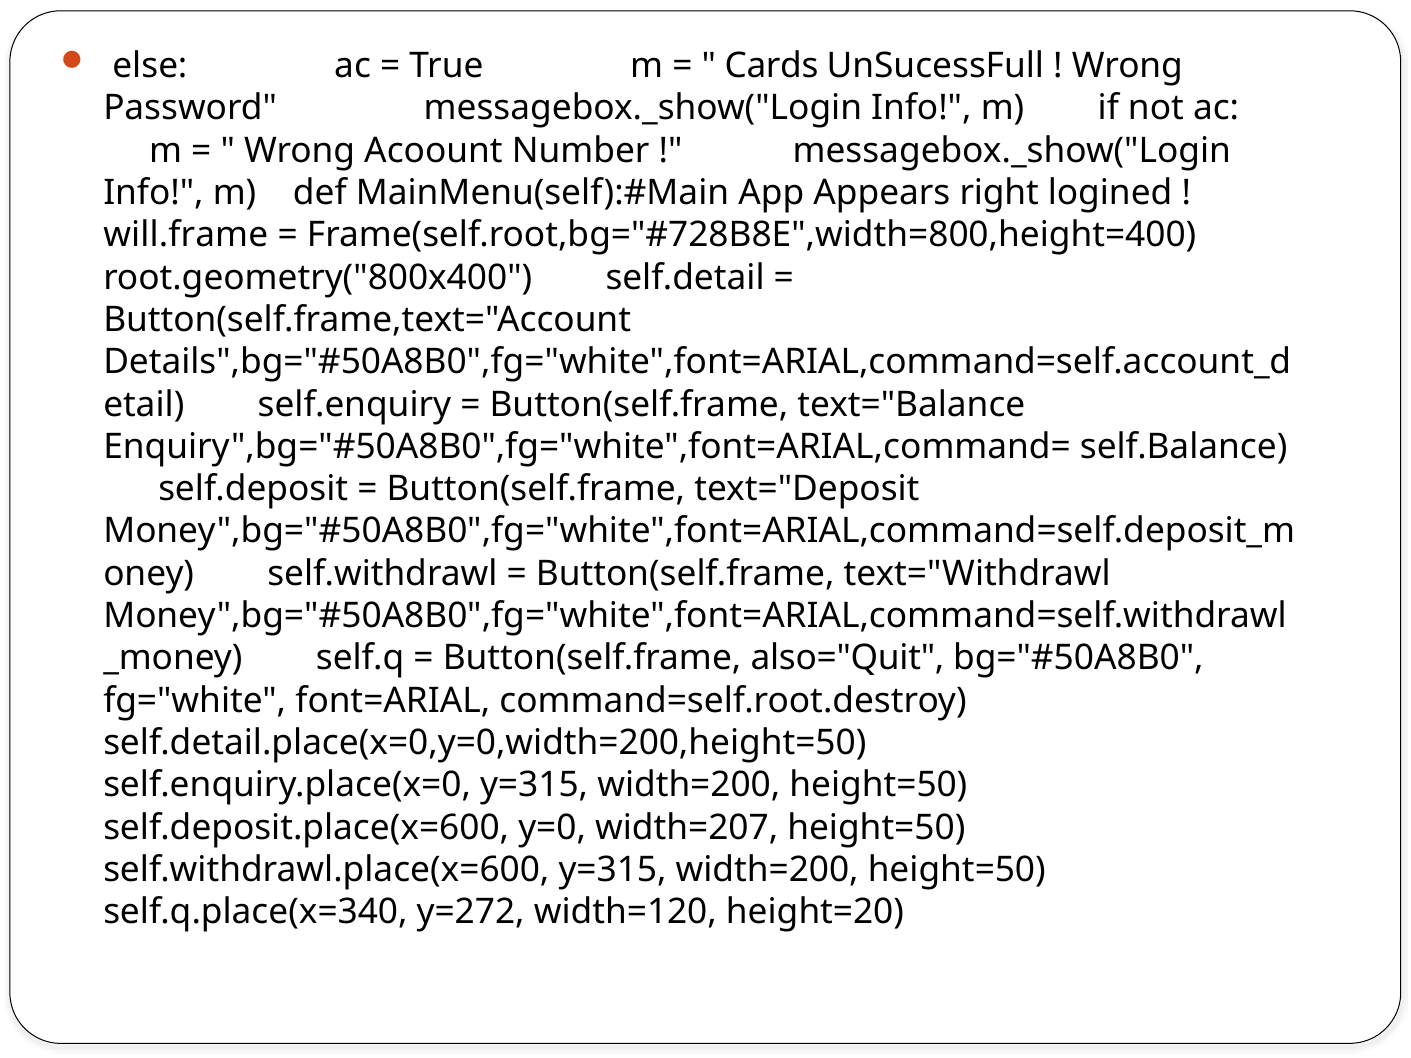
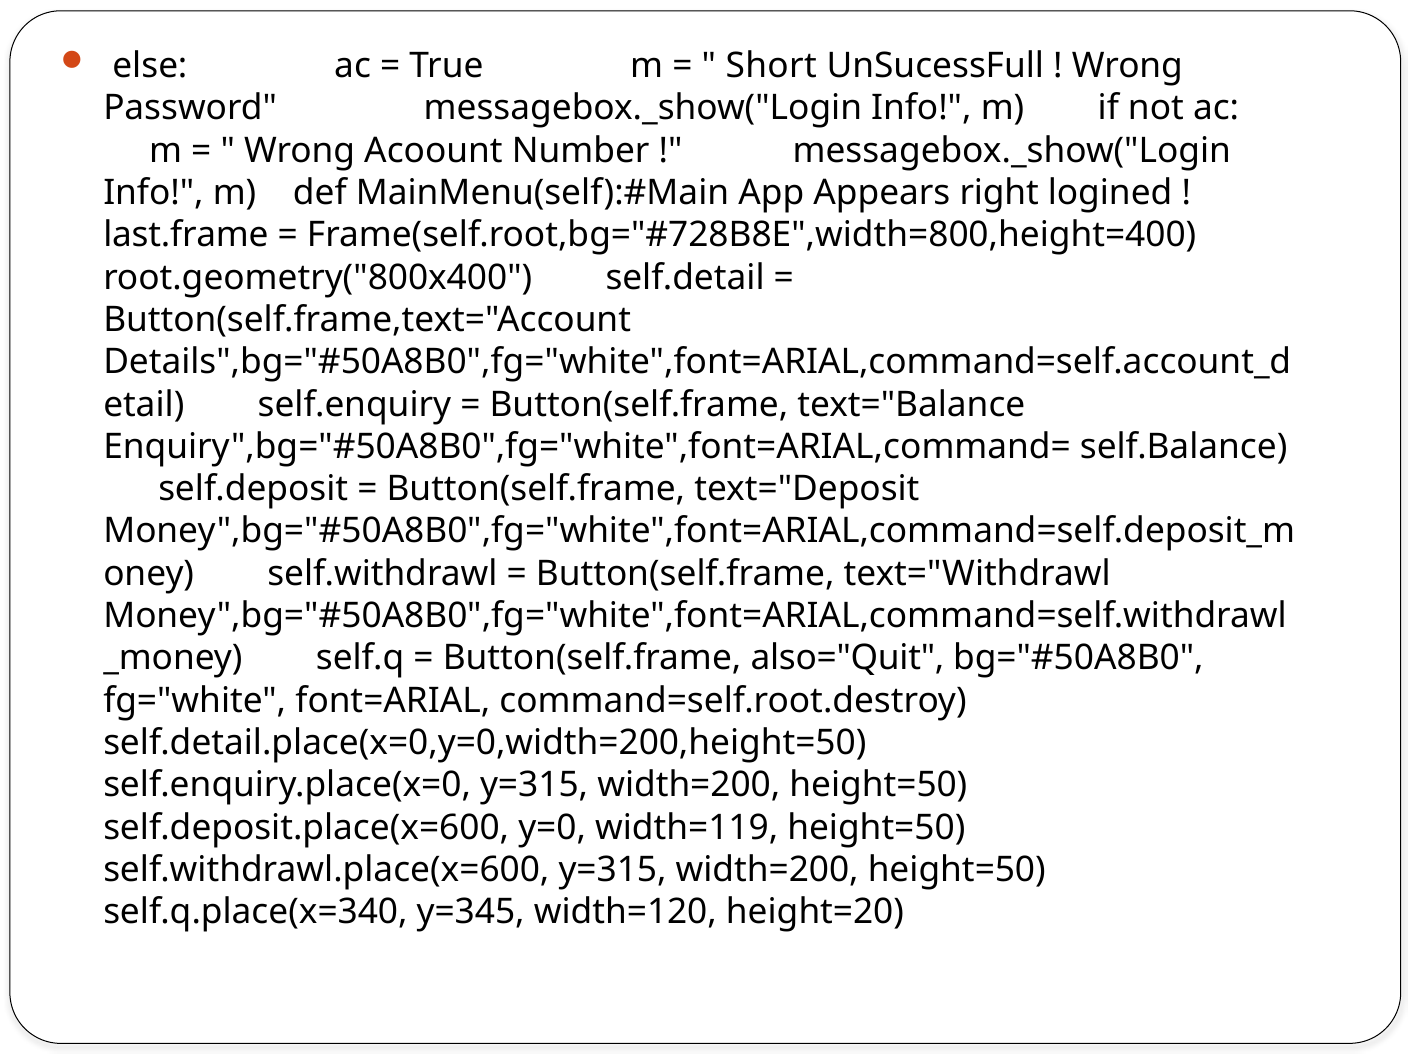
Cards: Cards -> Short (771, 66)
will.frame: will.frame -> last.frame (186, 235)
width=207: width=207 -> width=119 (687, 828)
y=272: y=272 -> y=345 (471, 912)
